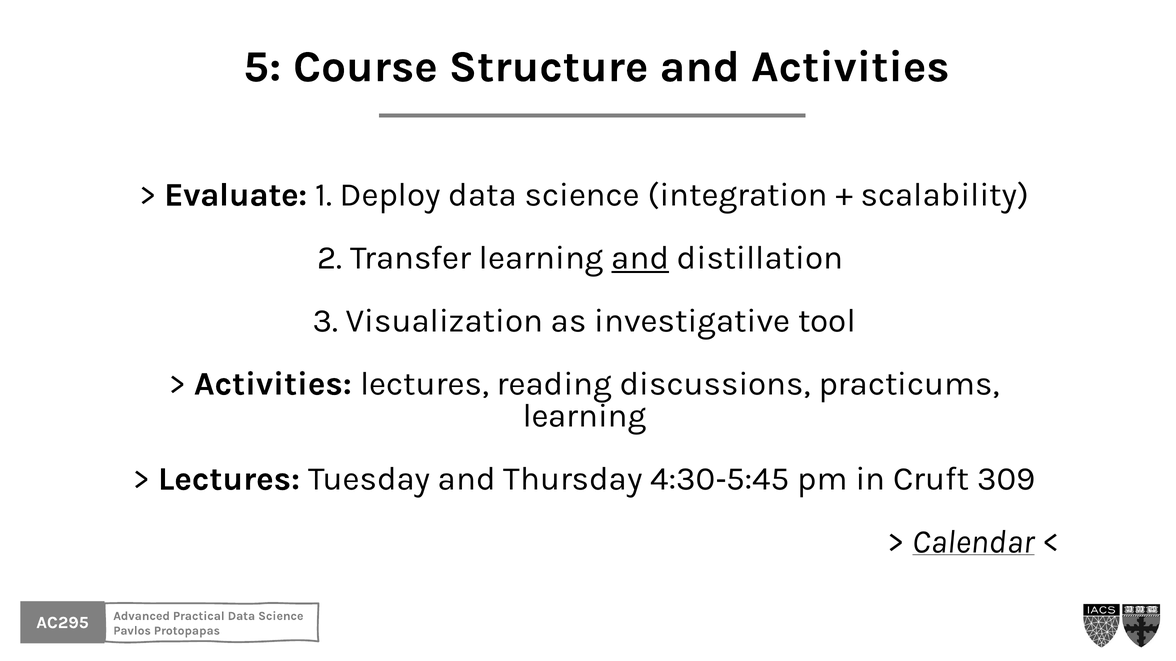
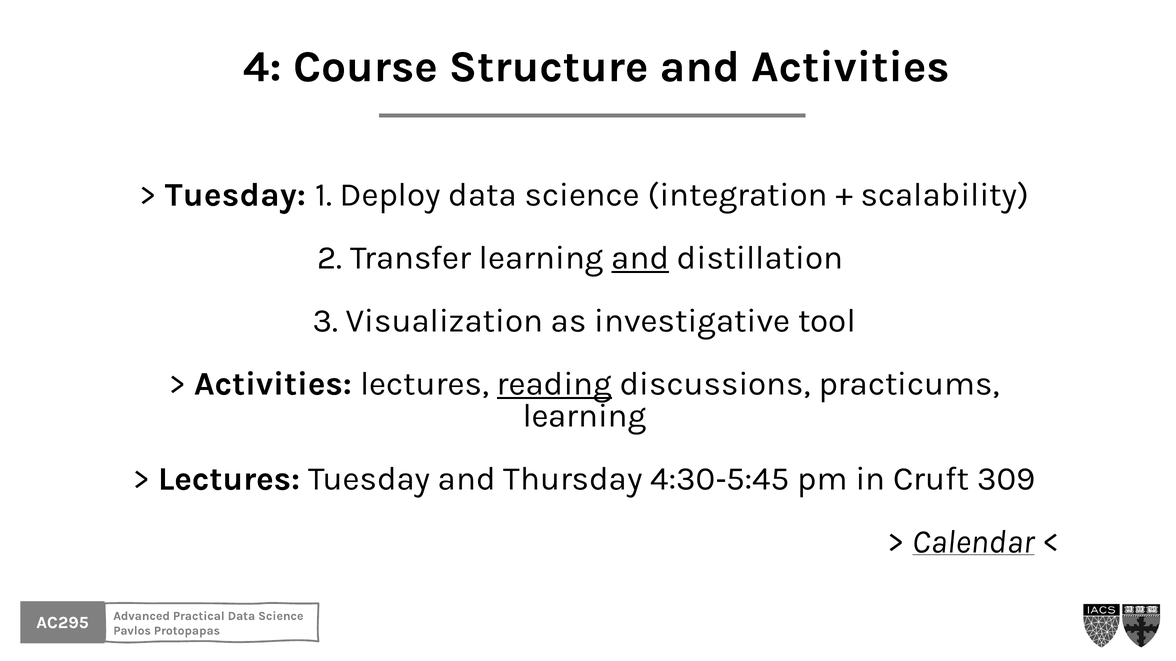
5: 5 -> 4 (262, 67)
Evaluate: Evaluate -> Tuesday (235, 195)
reading underline: none -> present (554, 384)
